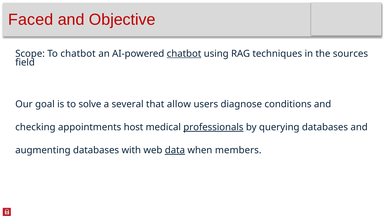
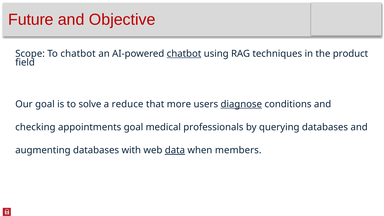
Faced: Faced -> Future (31, 20)
sources: sources -> product (350, 54)
several: several -> reduce (128, 104)
allow: allow -> more (179, 104)
diagnose underline: none -> present (241, 104)
appointments host: host -> goal (133, 127)
professionals underline: present -> none (213, 127)
